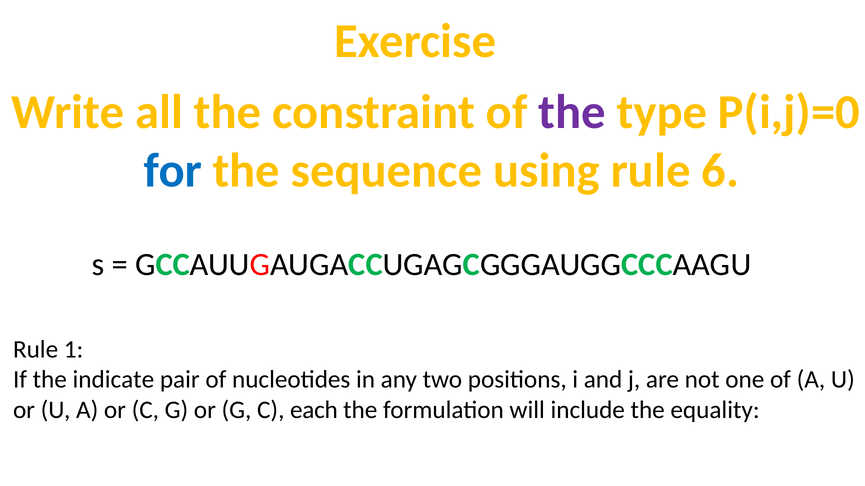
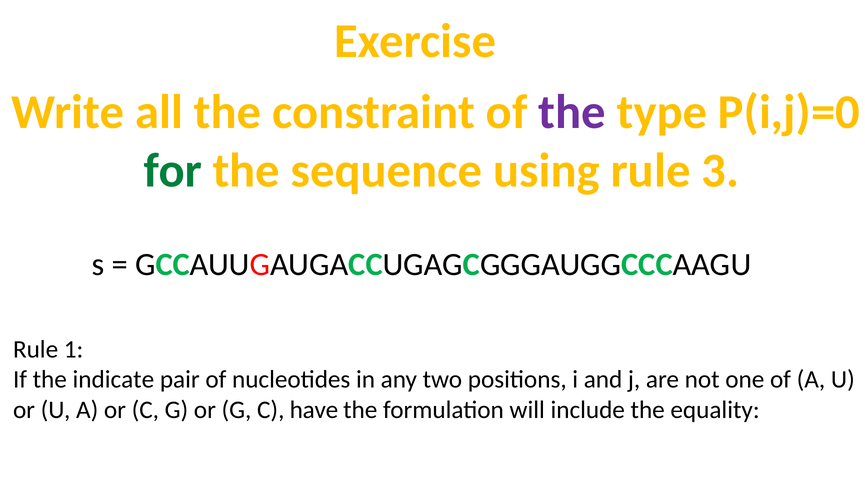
for colour: blue -> green (173, 171)
6: 6 -> 3 (720, 171)
each: each -> have (314, 410)
